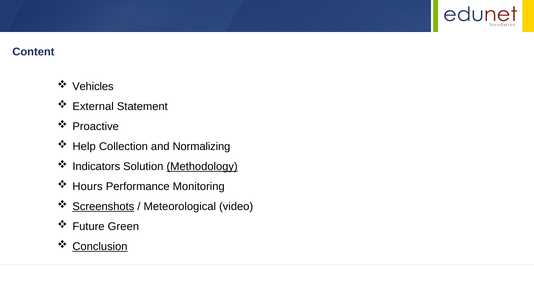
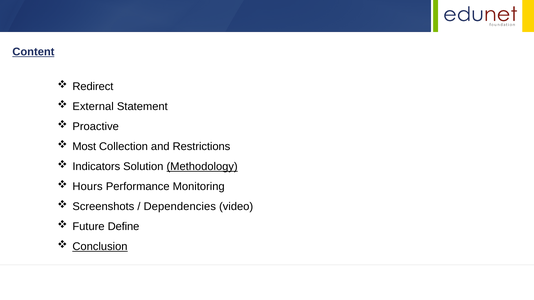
Content underline: none -> present (33, 52)
Vehicles: Vehicles -> Redirect (93, 87)
Help: Help -> Most (84, 147)
Normalizing: Normalizing -> Restrictions (201, 147)
Screenshots underline: present -> none (103, 207)
Meteorological: Meteorological -> Dependencies (180, 207)
Green: Green -> Define (124, 227)
